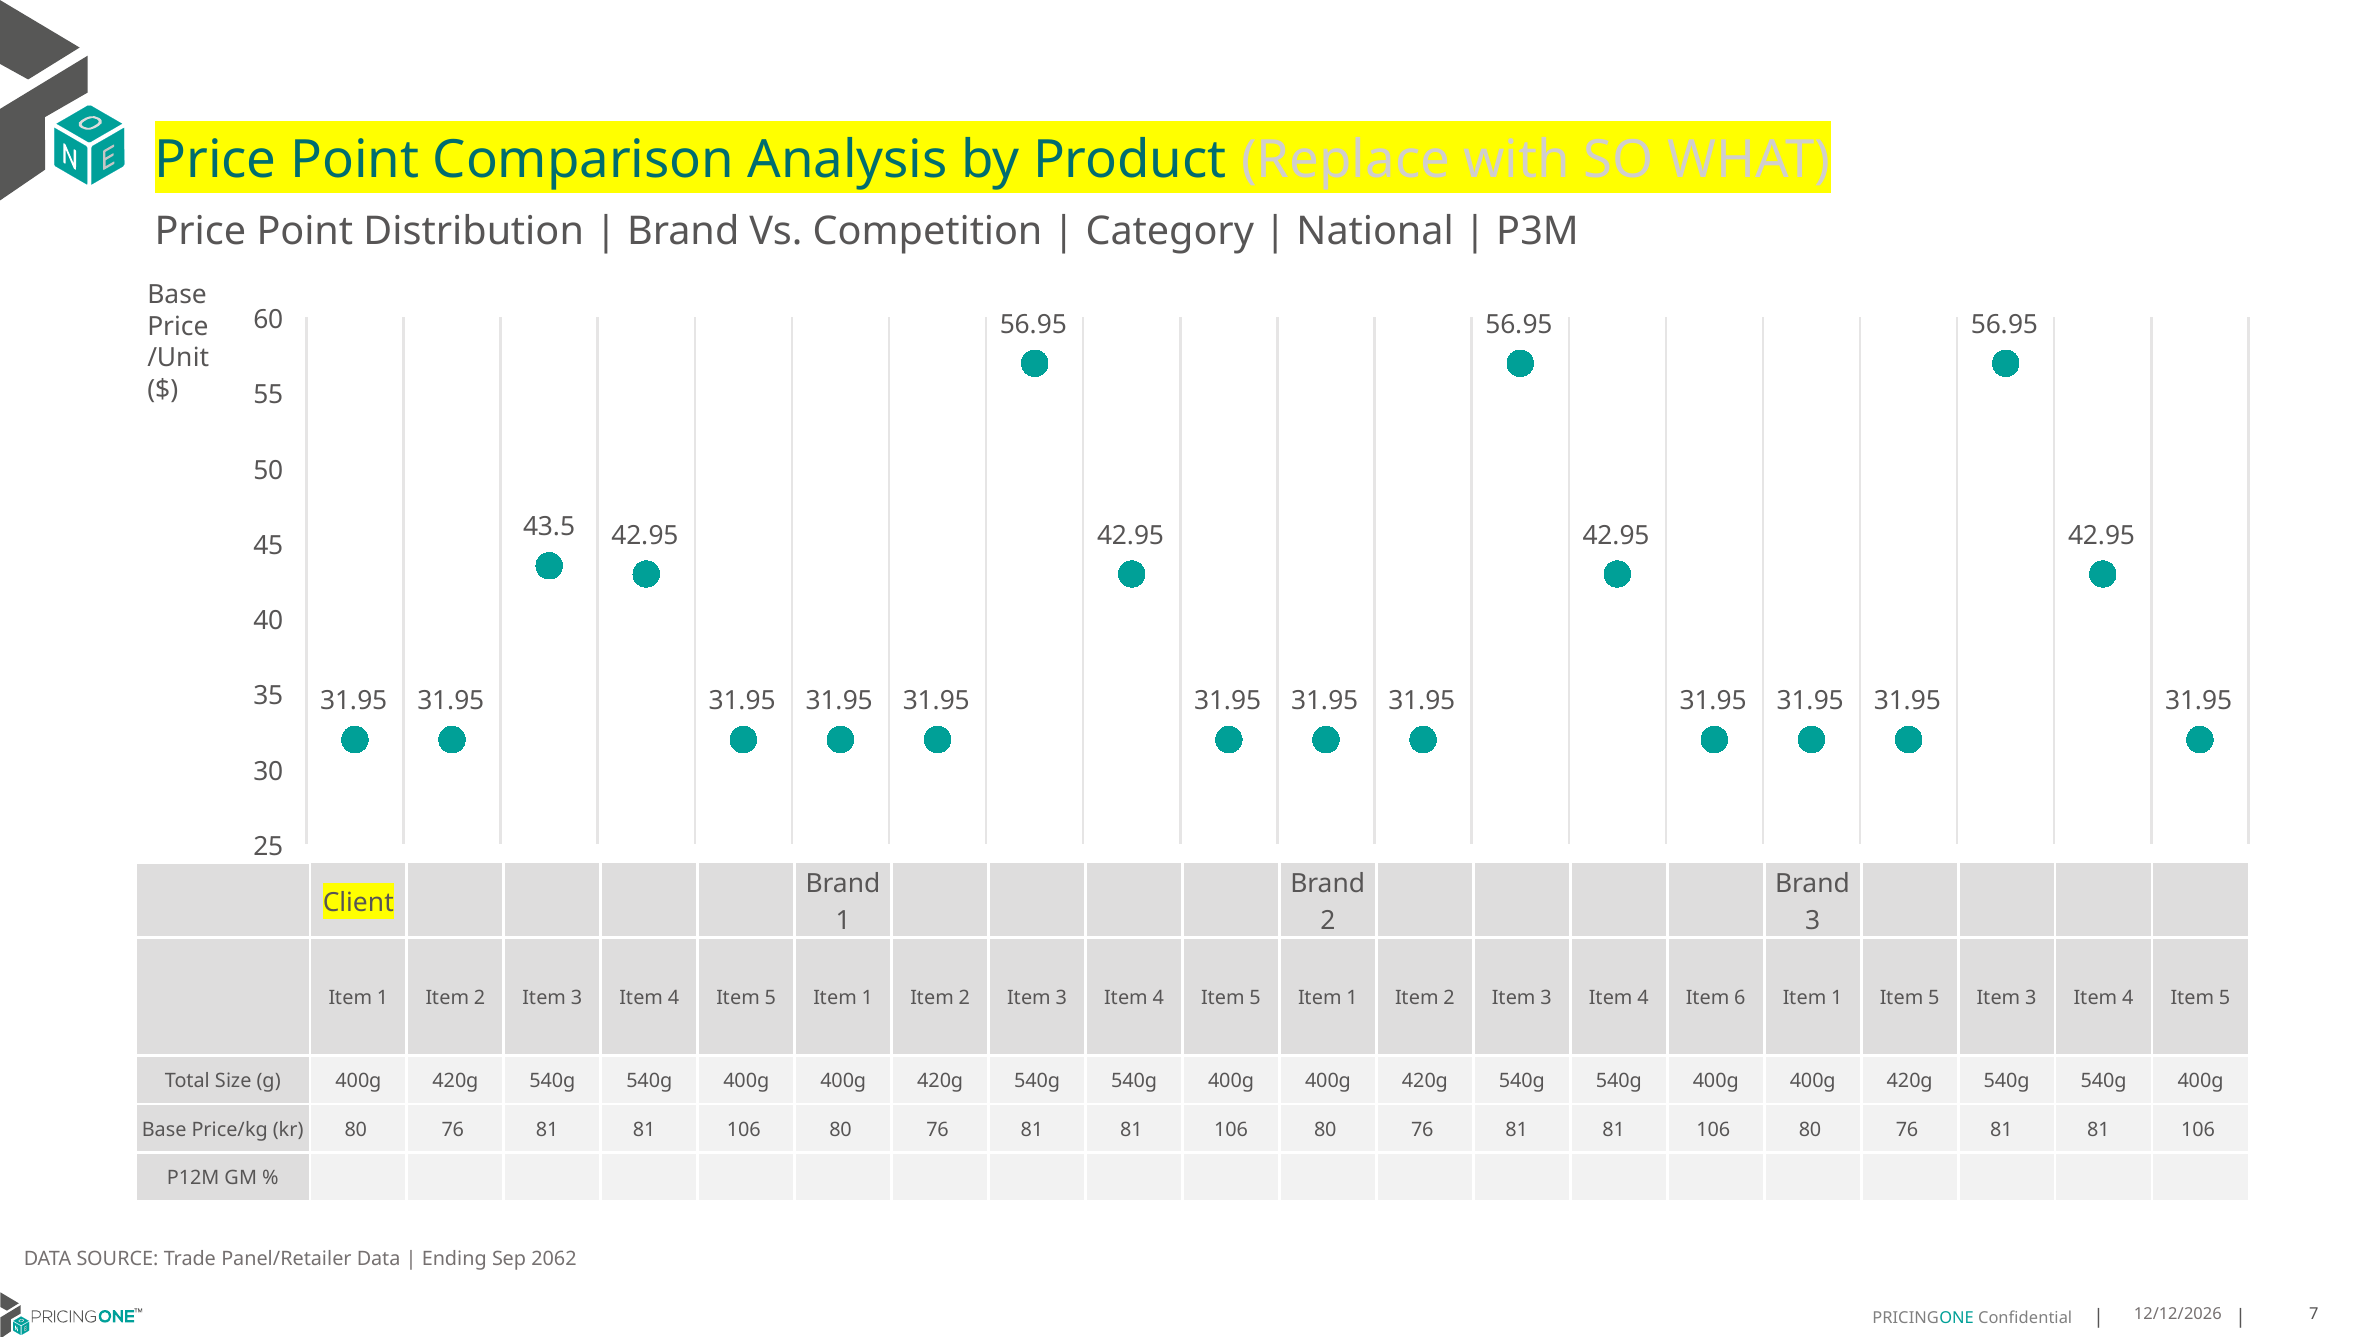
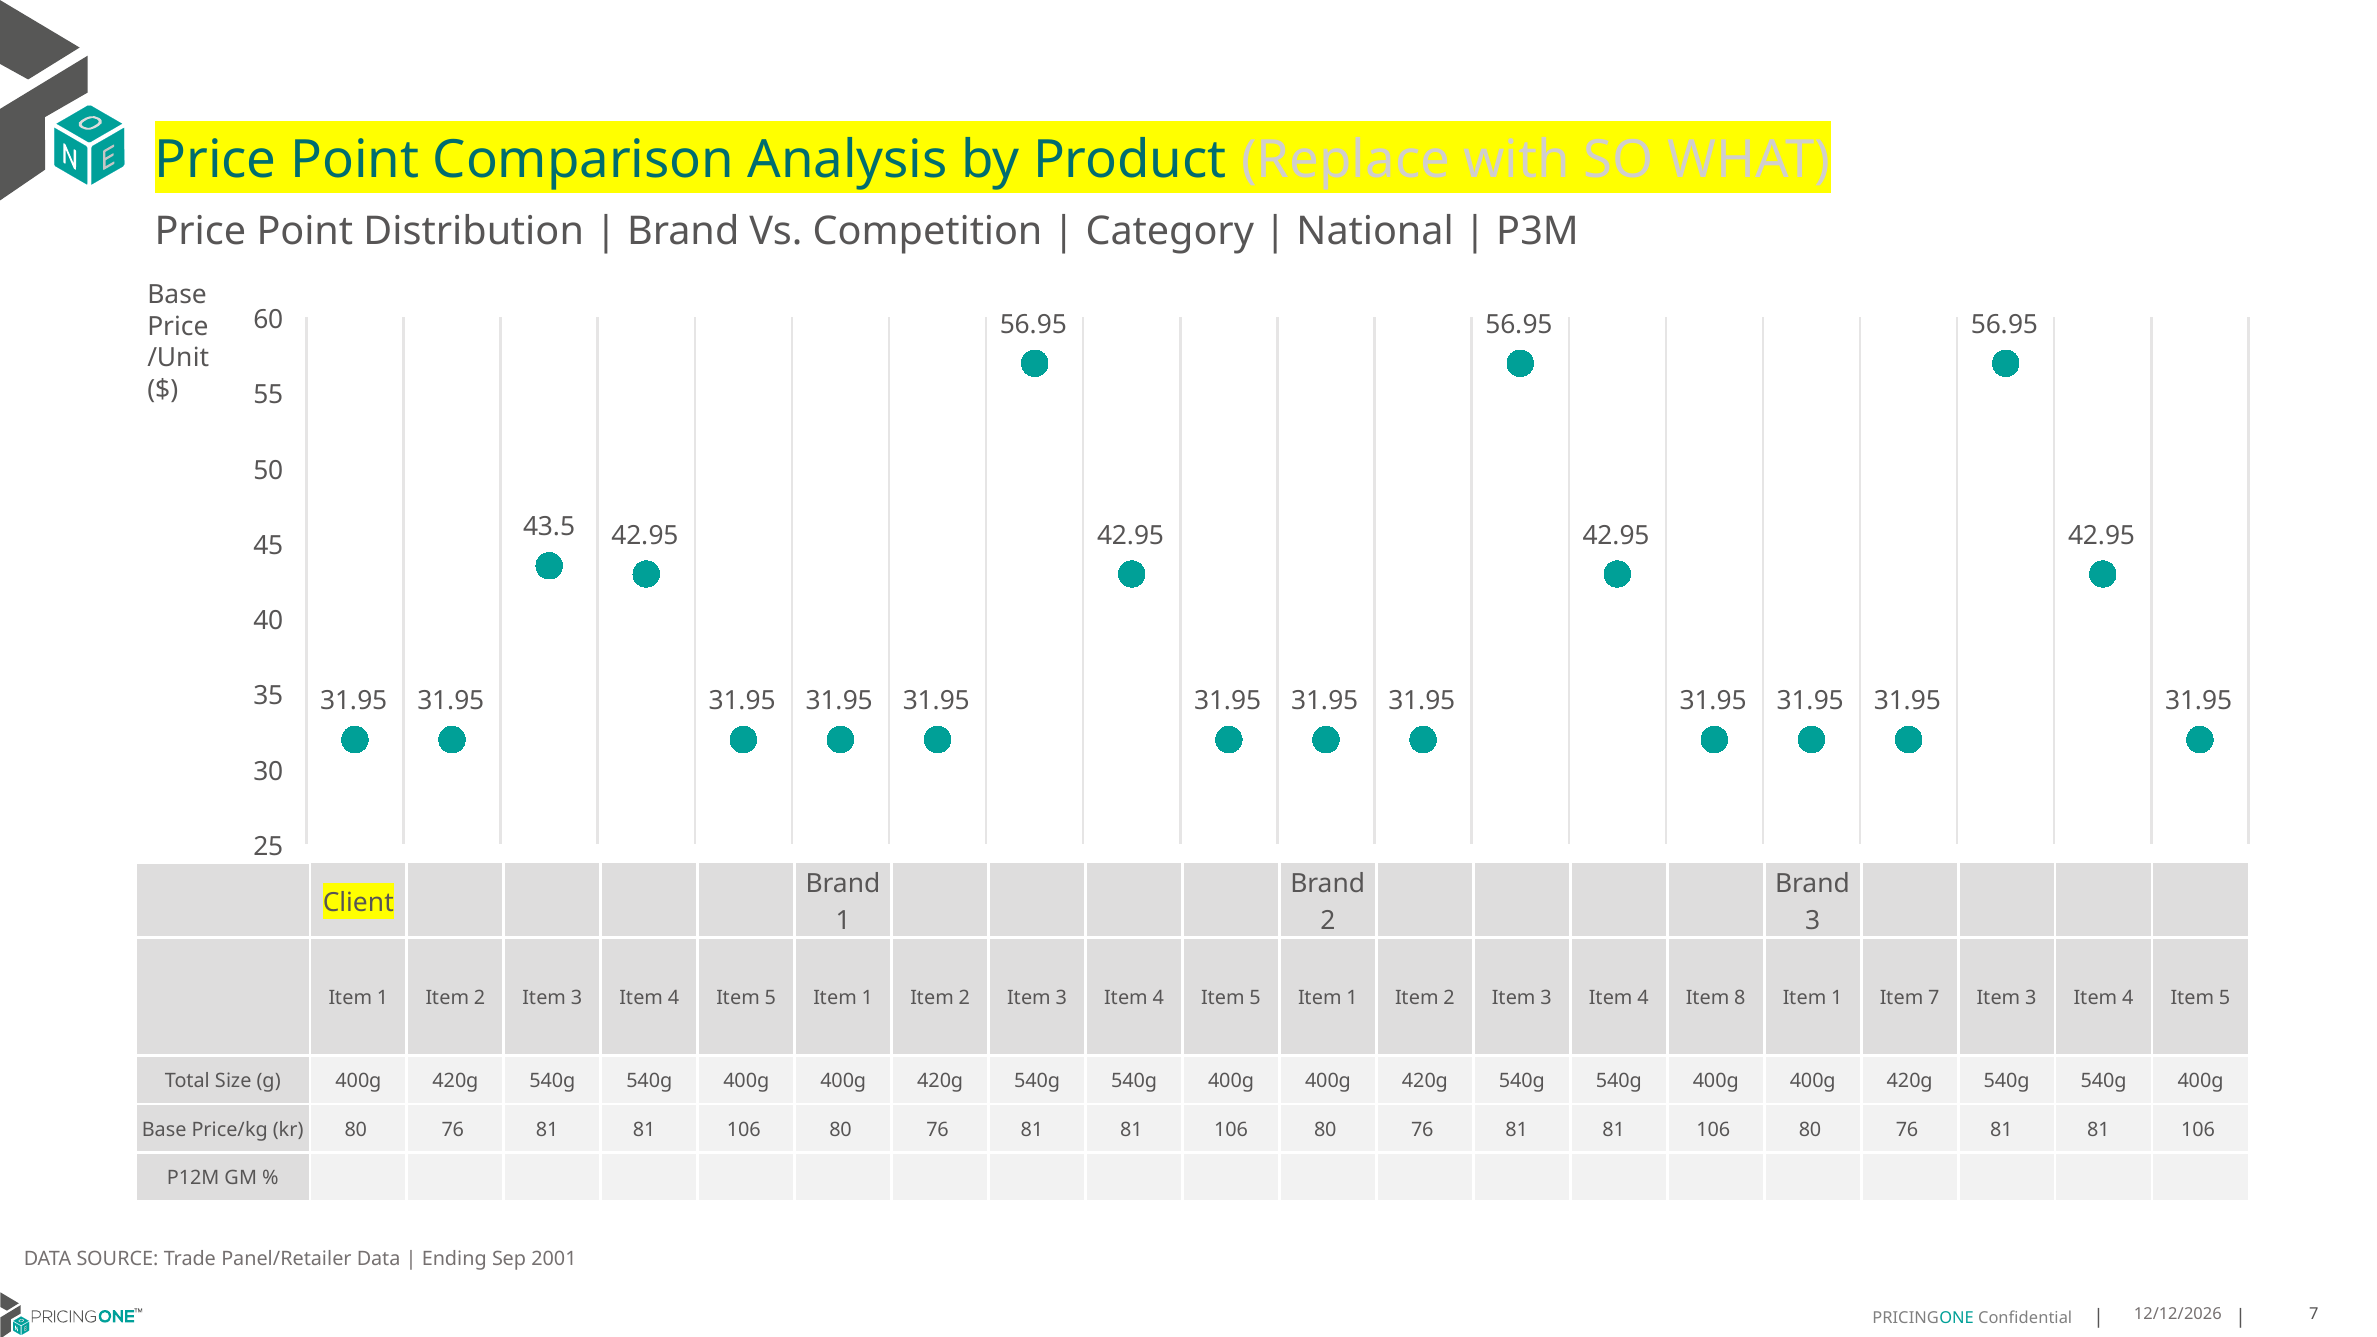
6: 6 -> 8 (1740, 998)
1 Item 5: 5 -> 7 (1934, 998)
2062: 2062 -> 2001 (554, 1259)
